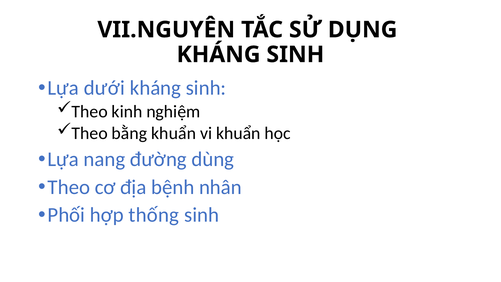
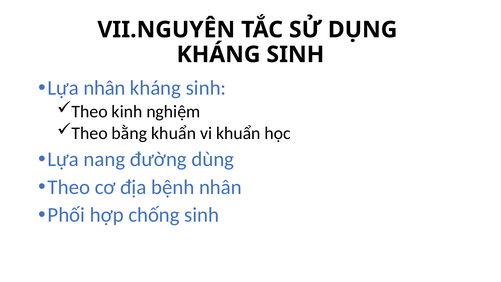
Lựa dưới: dưới -> nhân (105, 88)
thống: thống -> chống (154, 215)
